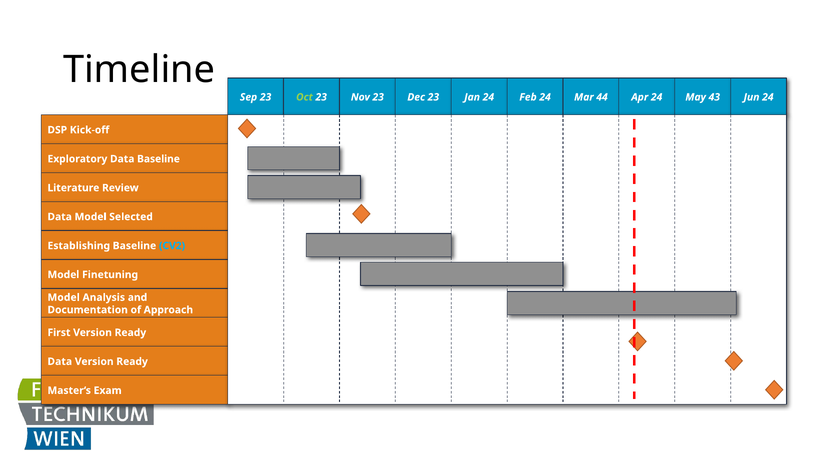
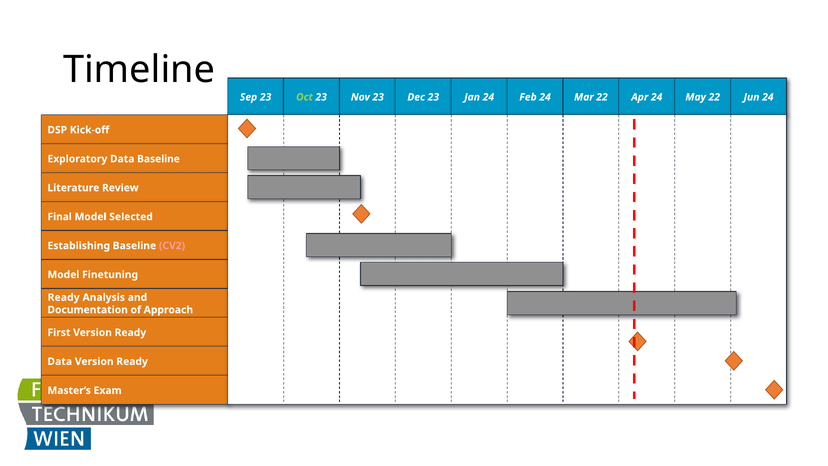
Mar 44: 44 -> 22 (602, 97)
May 43: 43 -> 22 (714, 97)
Data: Data -> Final (60, 217)
CV2 colour: light blue -> pink (172, 246)
Model: Model -> Ready (64, 297)
